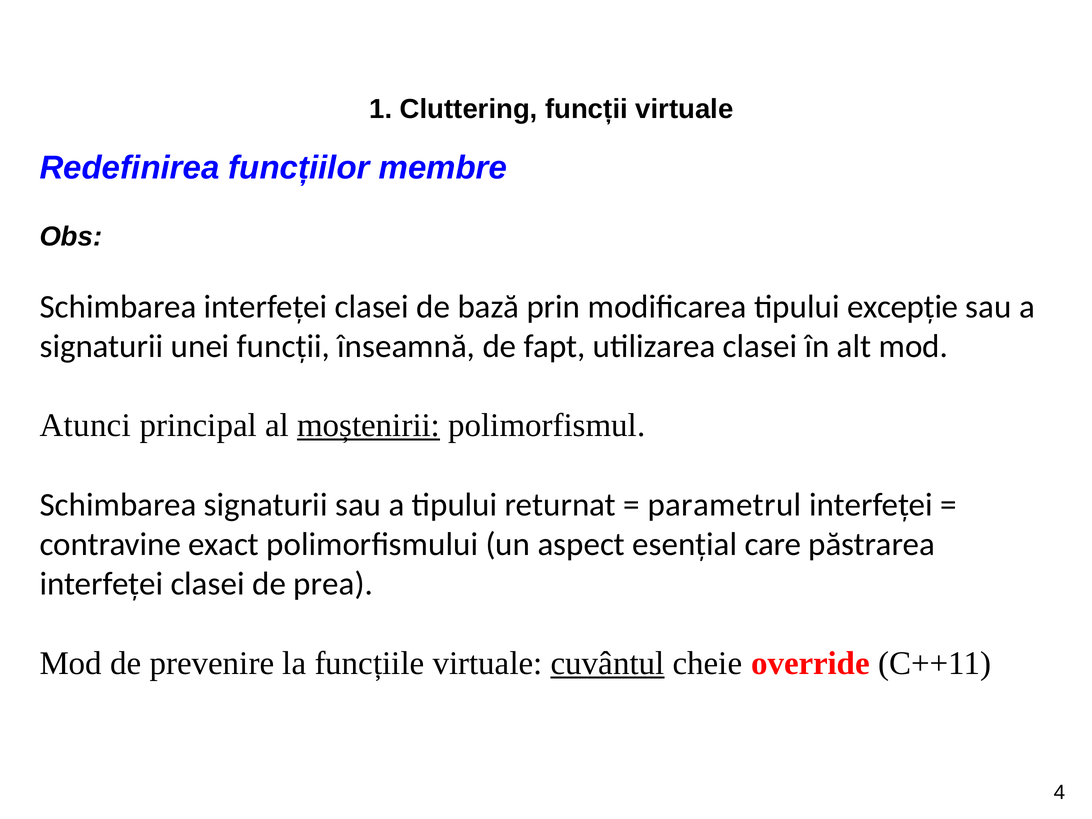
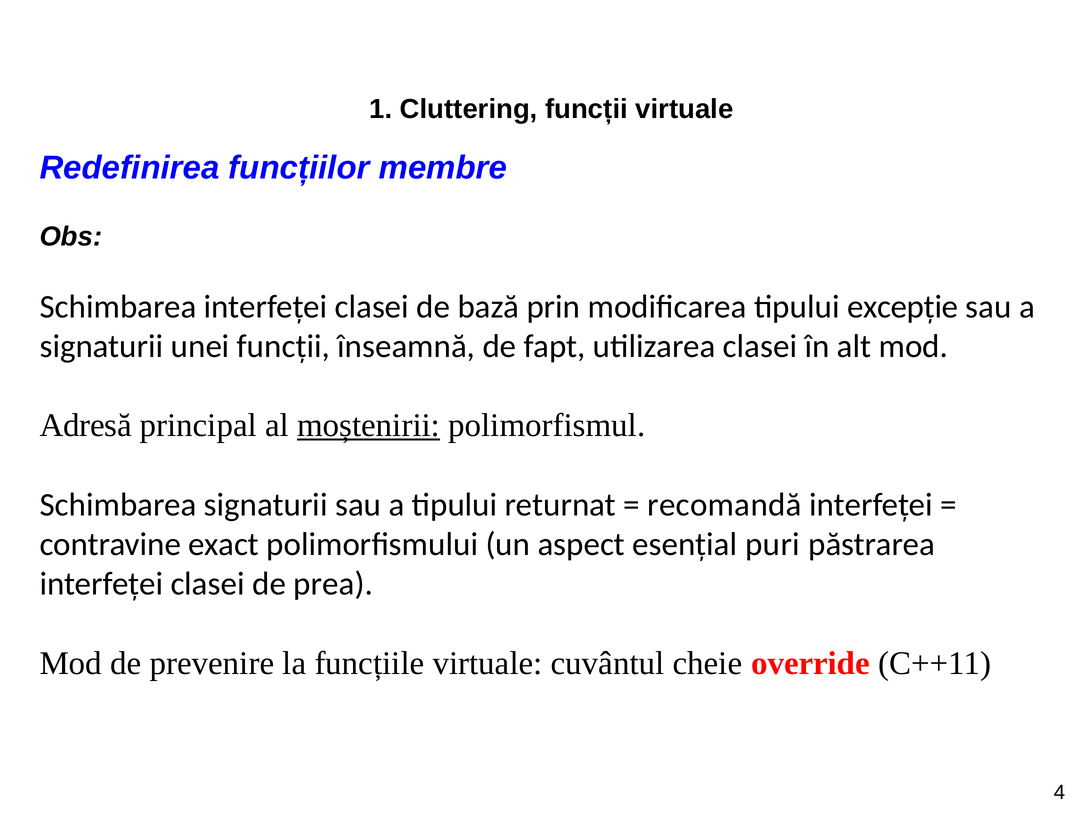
Atunci: Atunci -> Adresă (86, 425)
parametrul: parametrul -> recomandă (724, 505)
care: care -> puri (773, 544)
cuvântul underline: present -> none (608, 663)
